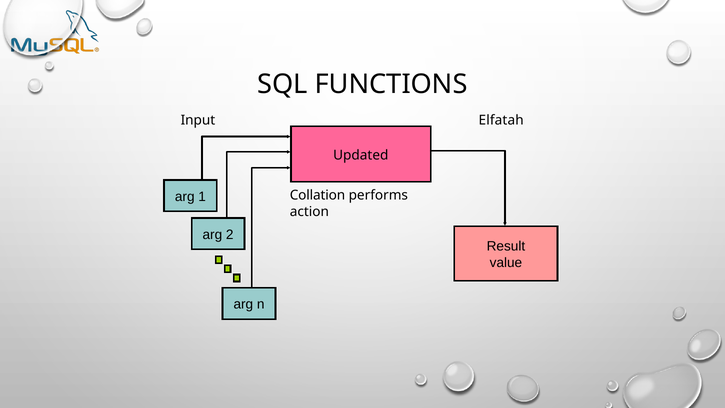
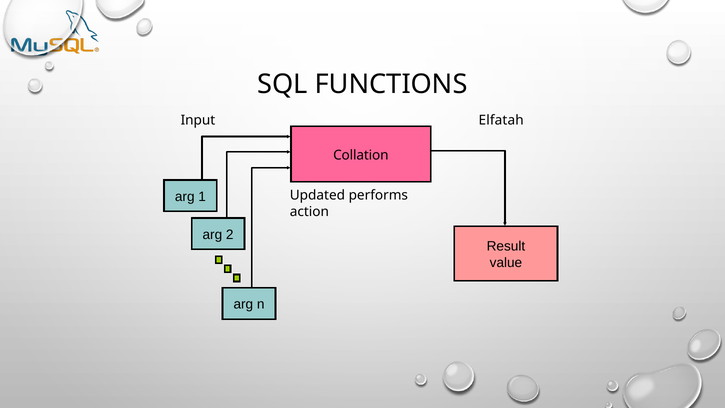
Updated: Updated -> Collation (361, 155)
Collation: Collation -> Updated (317, 195)
